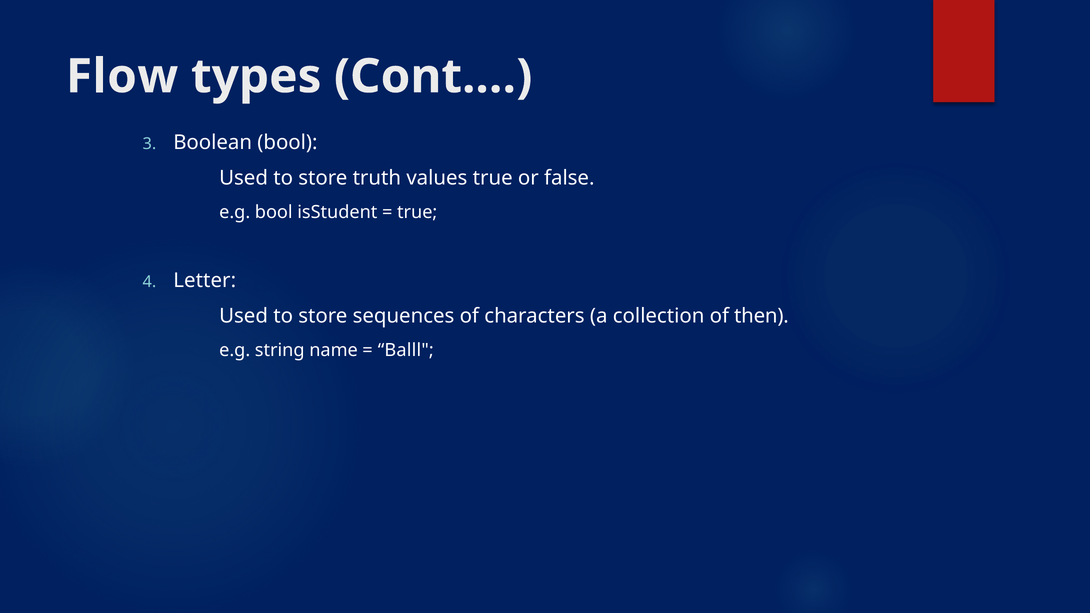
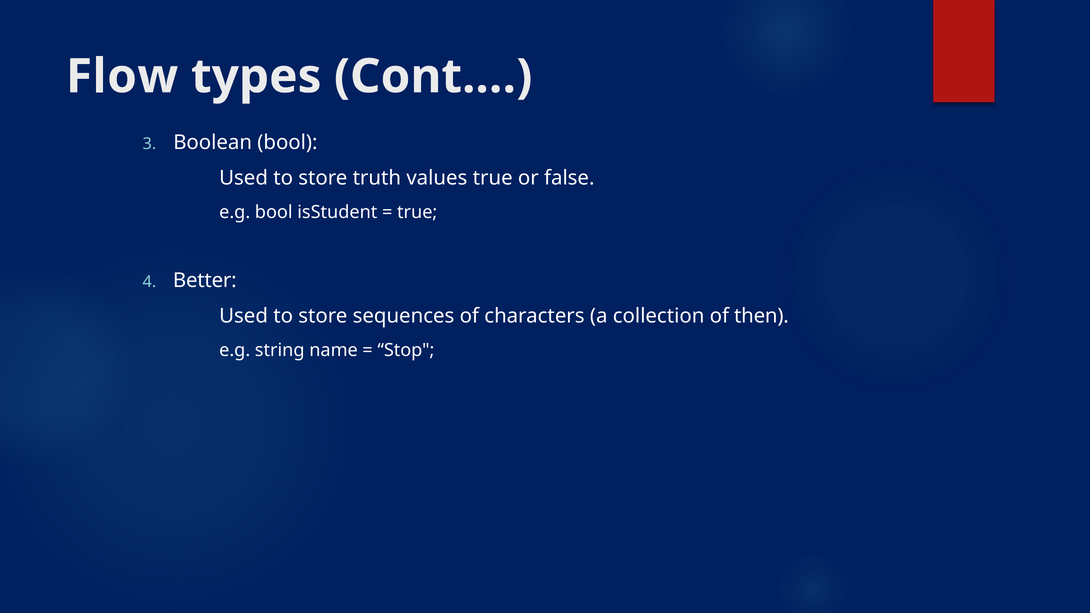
Letter: Letter -> Better (205, 280)
Balll: Balll -> Stop (406, 351)
